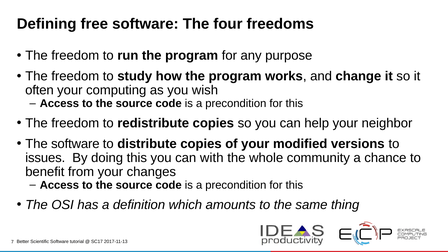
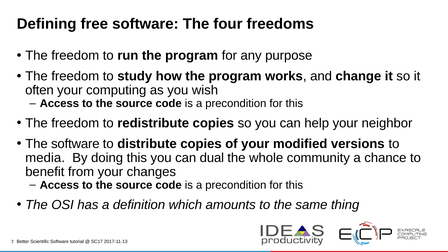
issues: issues -> media (45, 158)
with: with -> dual (212, 158)
